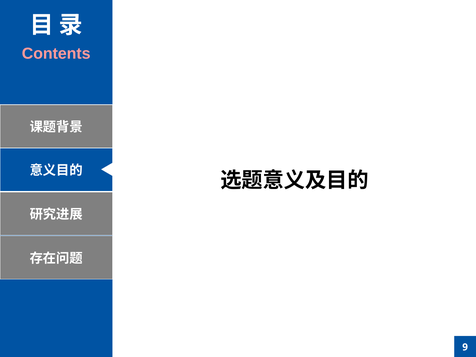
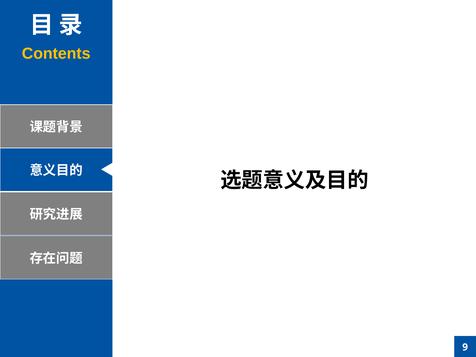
Contents colour: pink -> yellow (56, 54)
